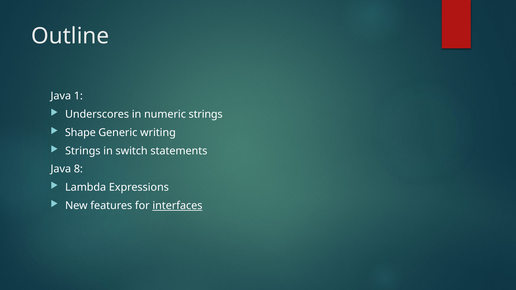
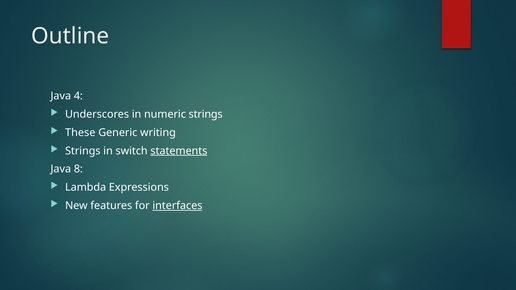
1: 1 -> 4 (78, 96)
Shape: Shape -> These (80, 133)
statements underline: none -> present (179, 151)
